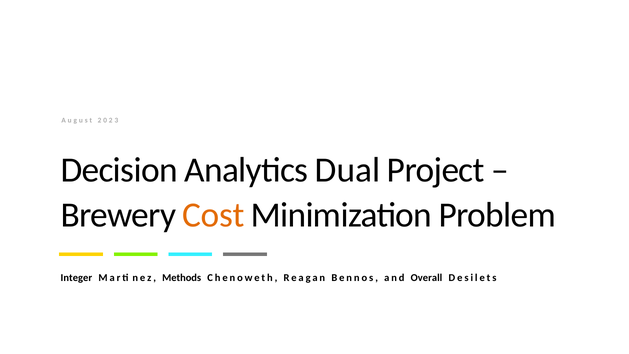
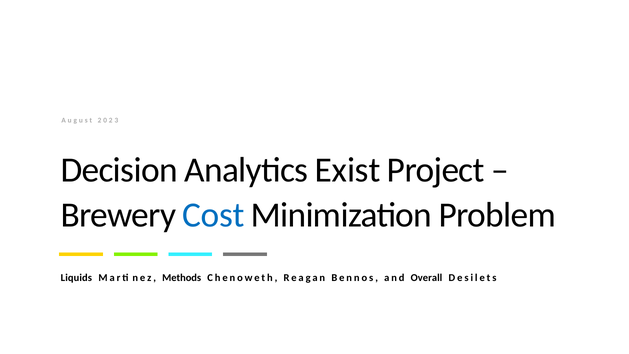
Dual: Dual -> Exist (348, 170)
Cost colour: orange -> blue (214, 215)
Integer: Integer -> Liquids (76, 278)
